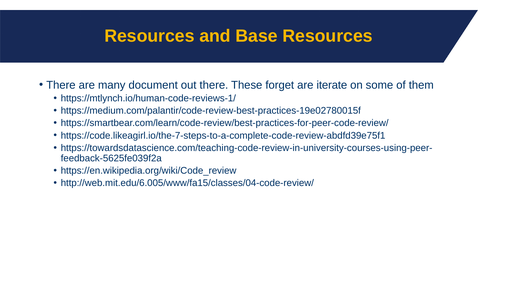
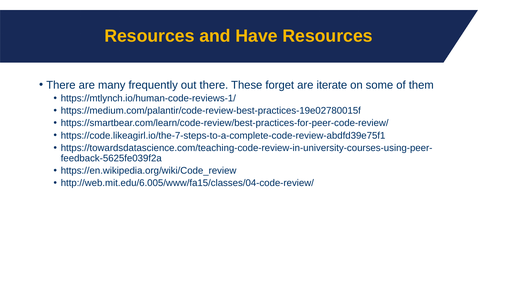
Base: Base -> Have (257, 36)
document: document -> frequently (153, 85)
